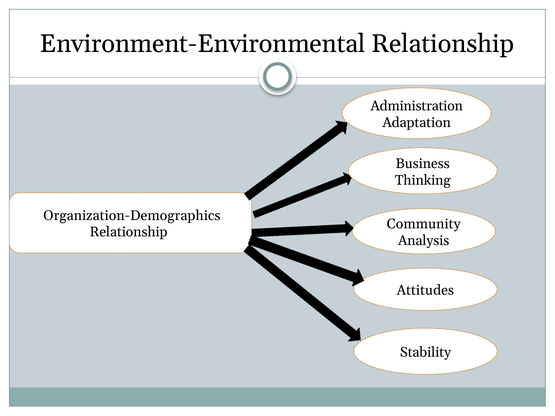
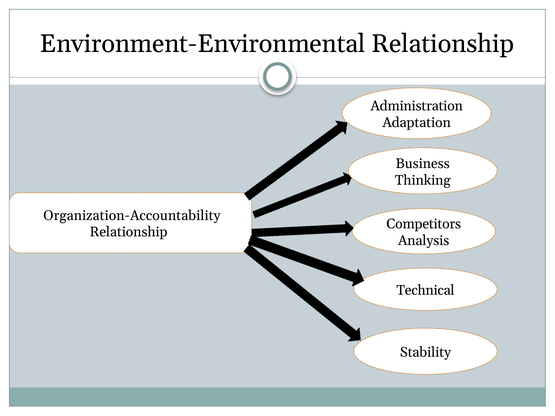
Organization-Demographics: Organization-Demographics -> Organization-Accountability (132, 216)
Community: Community -> Competitors (424, 224)
Attitudes: Attitudes -> Technical (425, 290)
